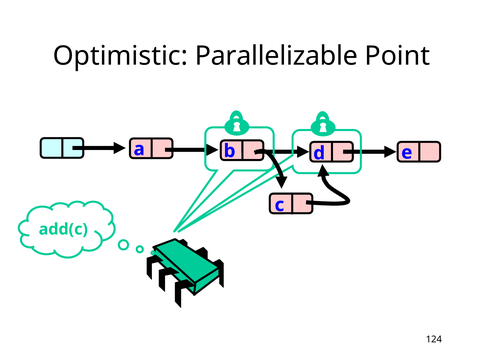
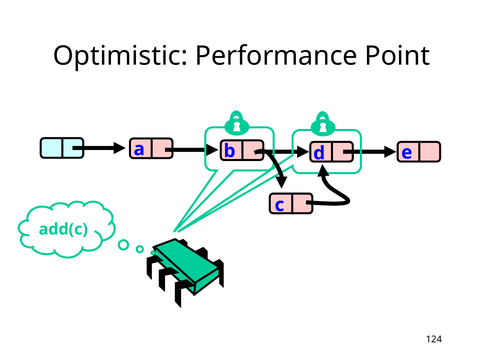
Parallelizable: Parallelizable -> Performance (276, 56)
